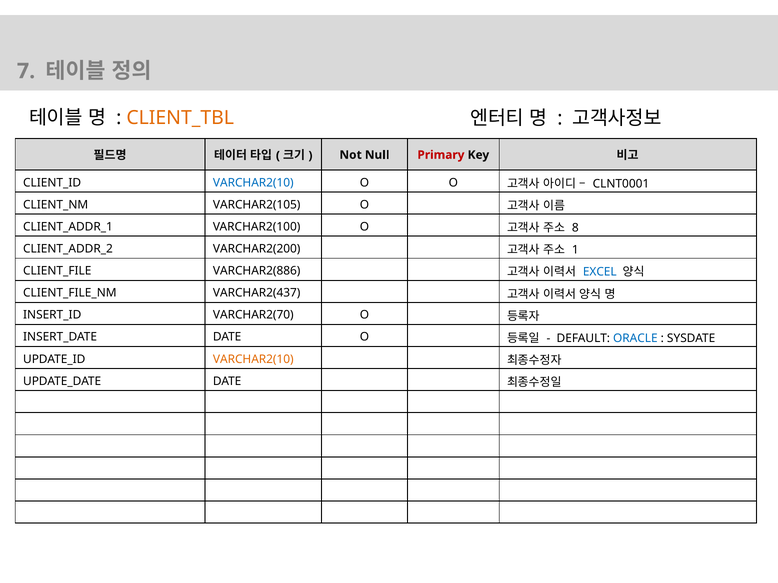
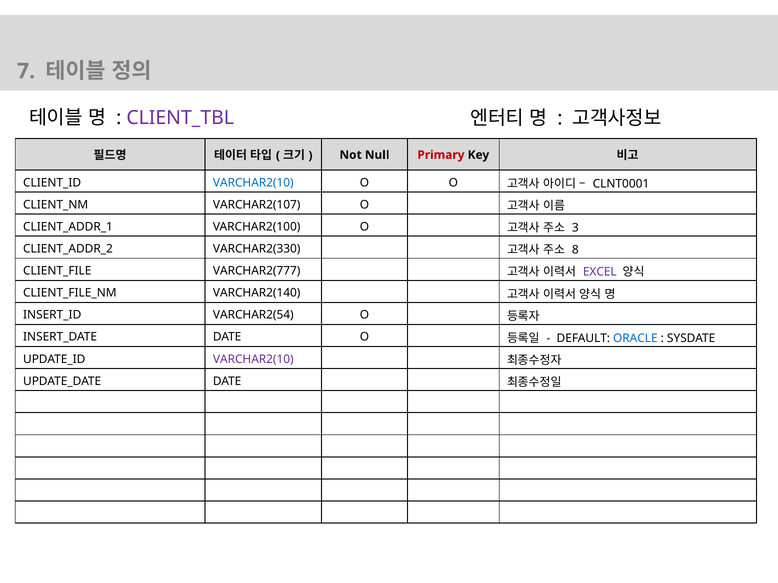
CLIENT_TBL colour: orange -> purple (180, 118)
VARCHAR2(105: VARCHAR2(105 -> VARCHAR2(107 (257, 205)
8: 8 -> 3 (575, 228)
VARCHAR2(200: VARCHAR2(200 -> VARCHAR2(330 (257, 249)
1: 1 -> 8 (575, 250)
VARCHAR2(886: VARCHAR2(886 -> VARCHAR2(777 (257, 271)
EXCEL colour: blue -> purple (600, 272)
VARCHAR2(437: VARCHAR2(437 -> VARCHAR2(140 (257, 293)
VARCHAR2(70: VARCHAR2(70 -> VARCHAR2(54 (253, 315)
VARCHAR2(10 colour: orange -> purple (253, 359)
